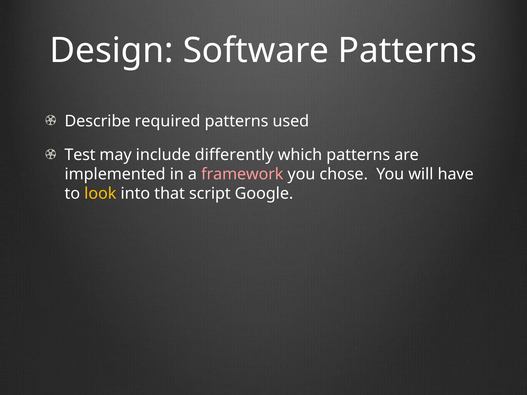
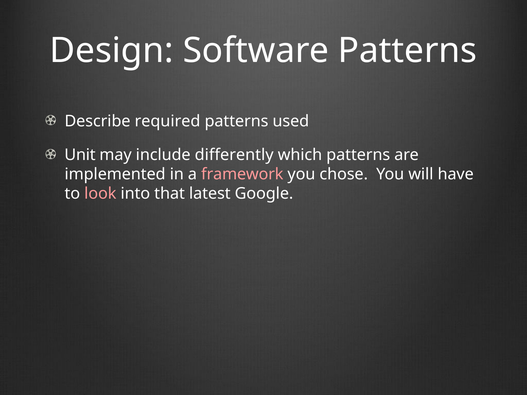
Test: Test -> Unit (80, 155)
look colour: yellow -> pink (100, 194)
script: script -> latest (210, 194)
